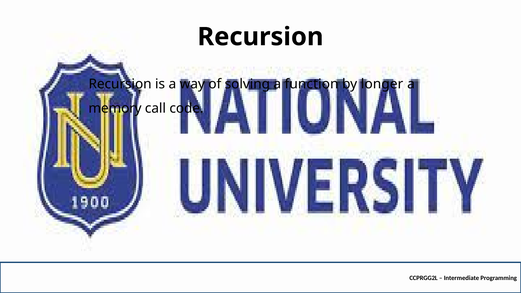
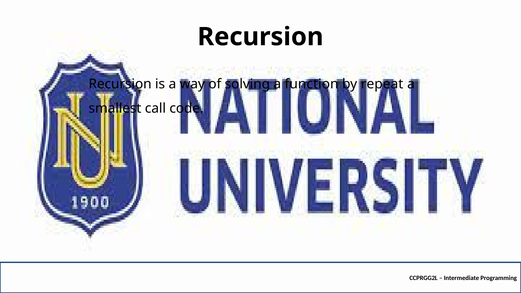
longer: longer -> repeat (382, 84)
memory: memory -> smallest (115, 108)
